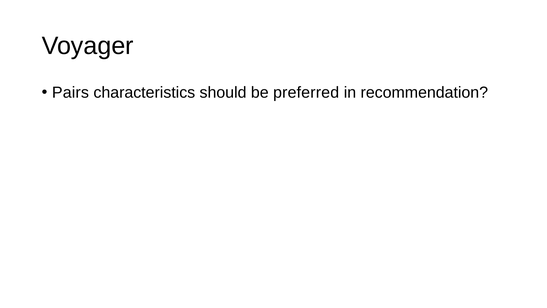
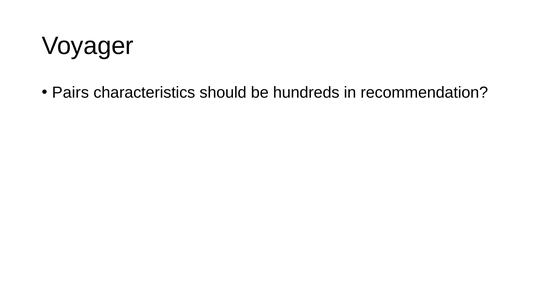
preferred: preferred -> hundreds (306, 92)
